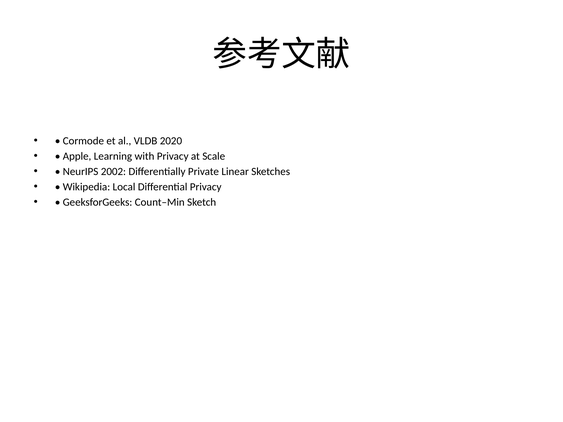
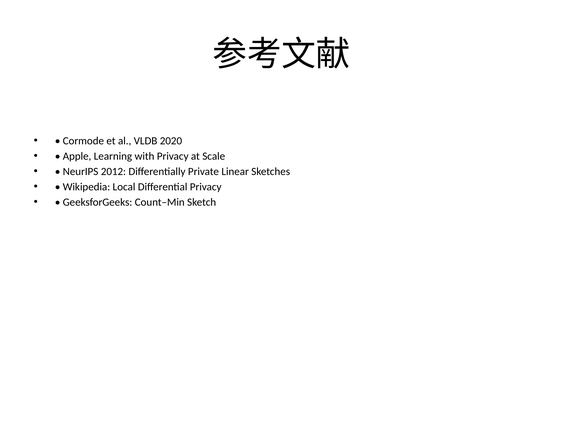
2002: 2002 -> 2012 (113, 172)
